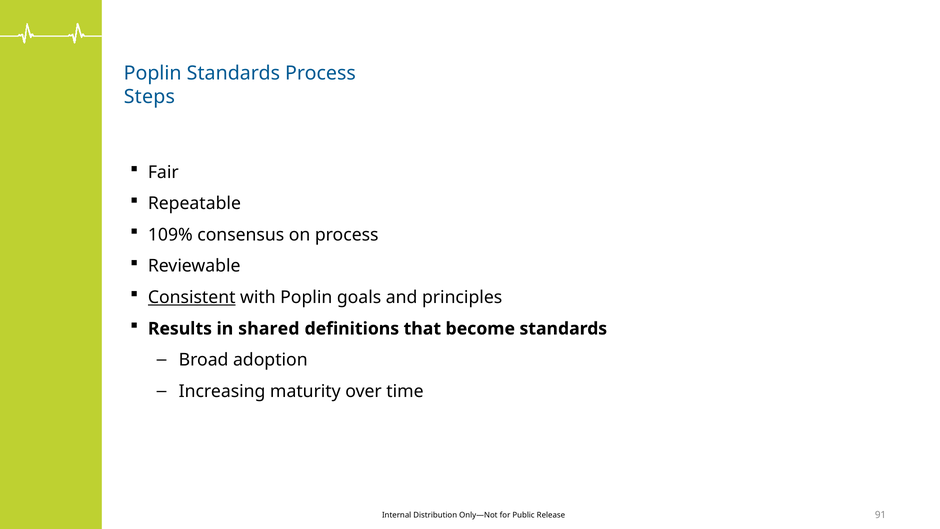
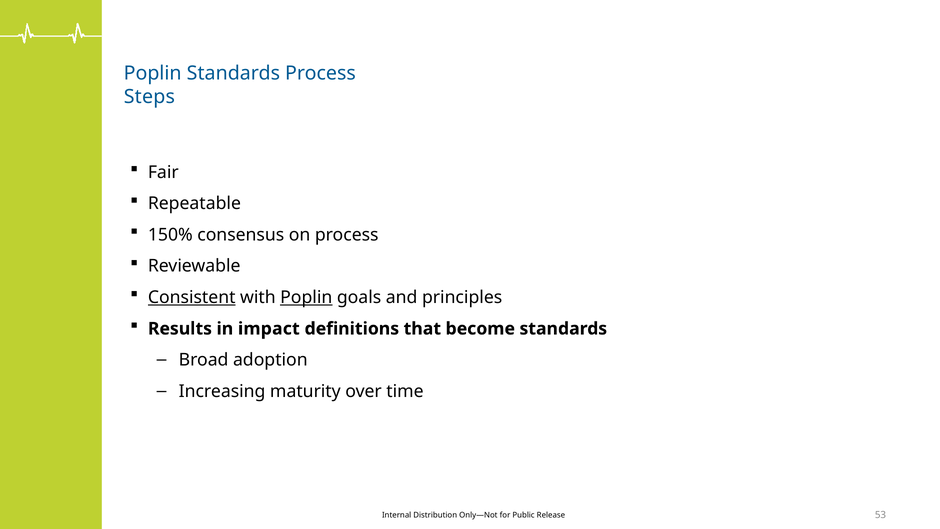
109%: 109% -> 150% (170, 235)
Poplin underline: none -> present (306, 297)
shared: shared -> impact (269, 329)
91: 91 -> 53 (880, 515)
